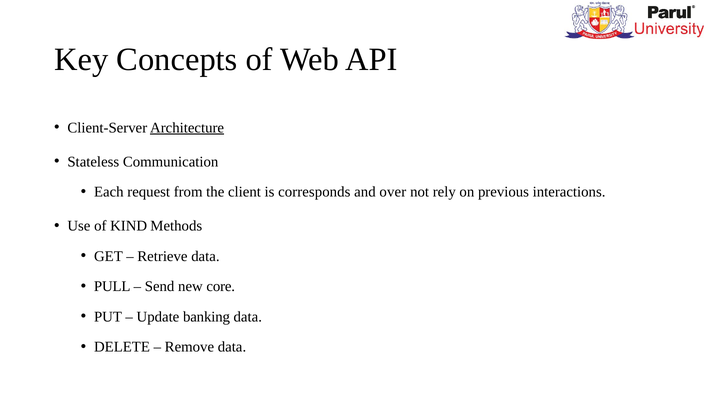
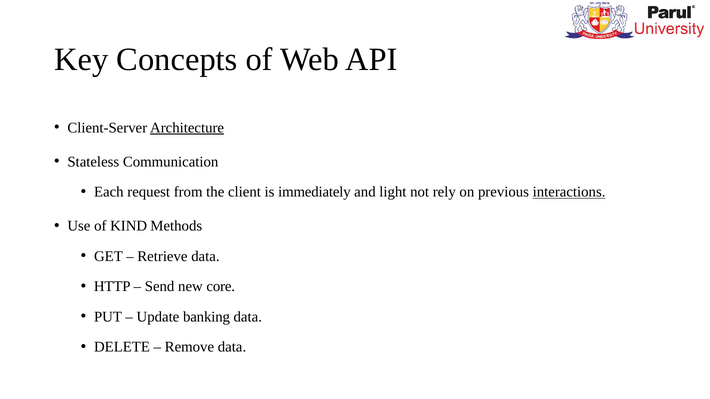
corresponds: corresponds -> immediately (314, 192)
over: over -> light (393, 192)
interactions underline: none -> present (569, 192)
PULL: PULL -> HTTP (112, 287)
